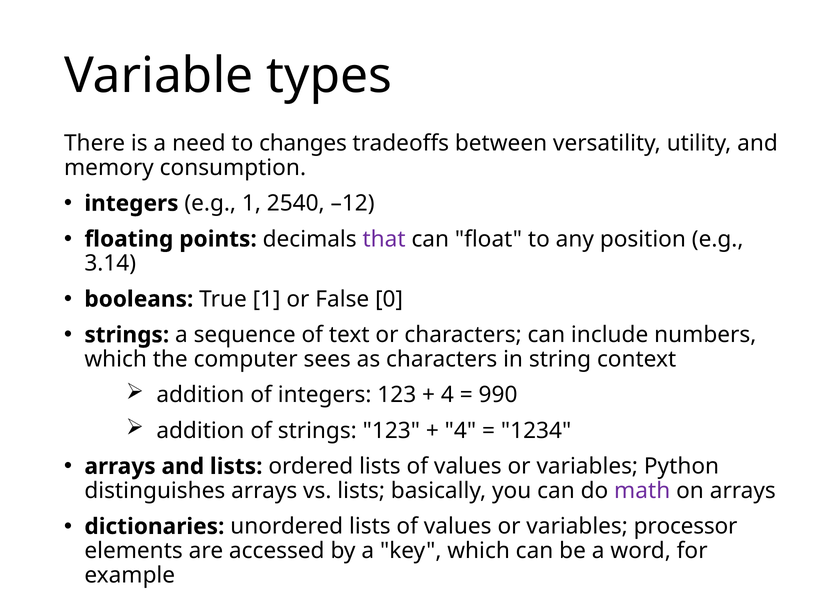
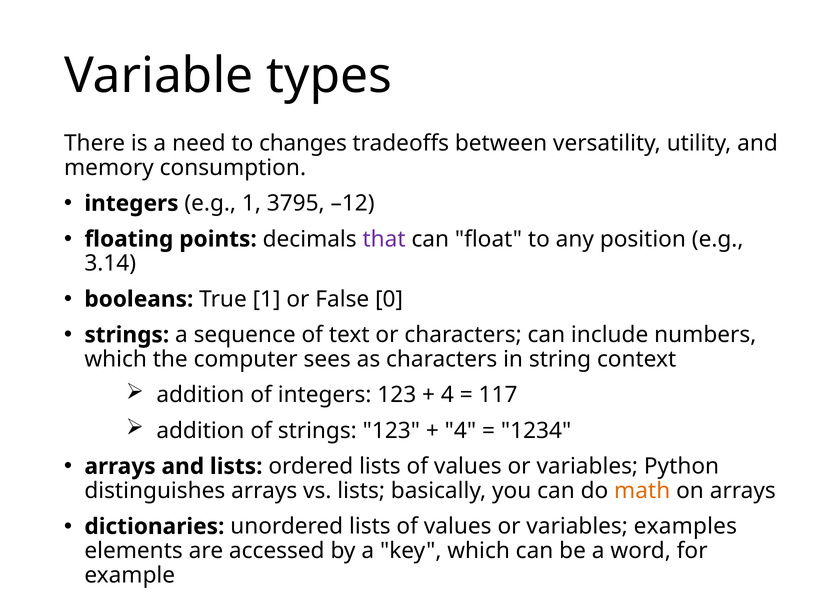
2540: 2540 -> 3795 (296, 204)
990: 990 -> 117 (498, 395)
math colour: purple -> orange (642, 491)
processor: processor -> examples (685, 527)
